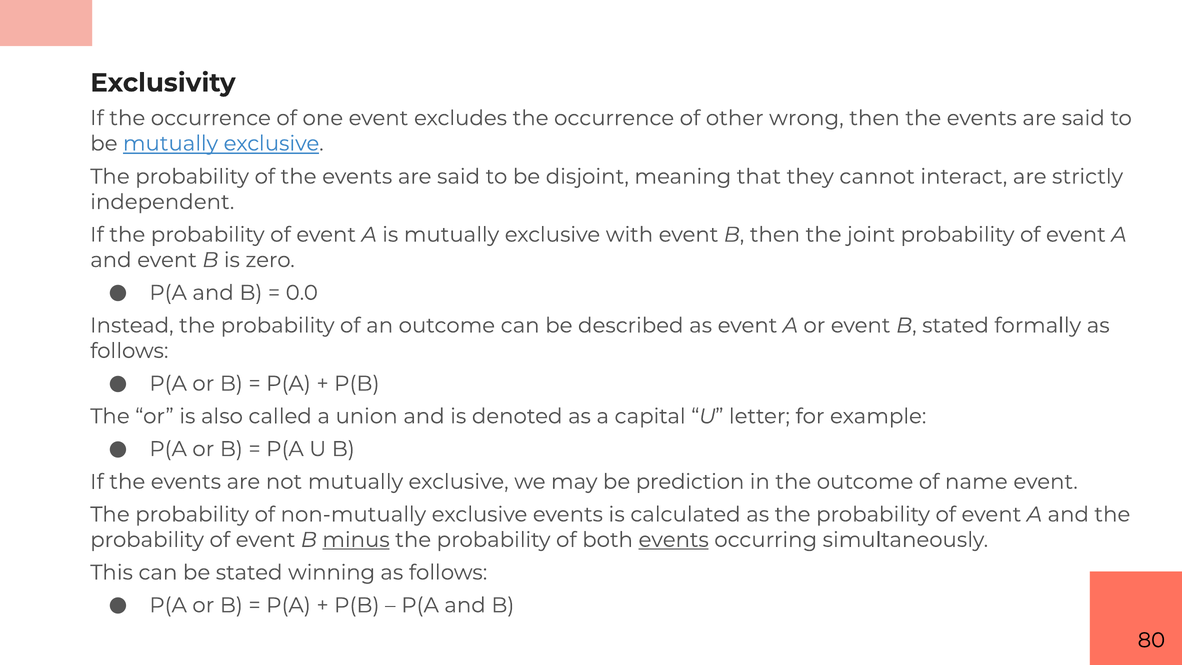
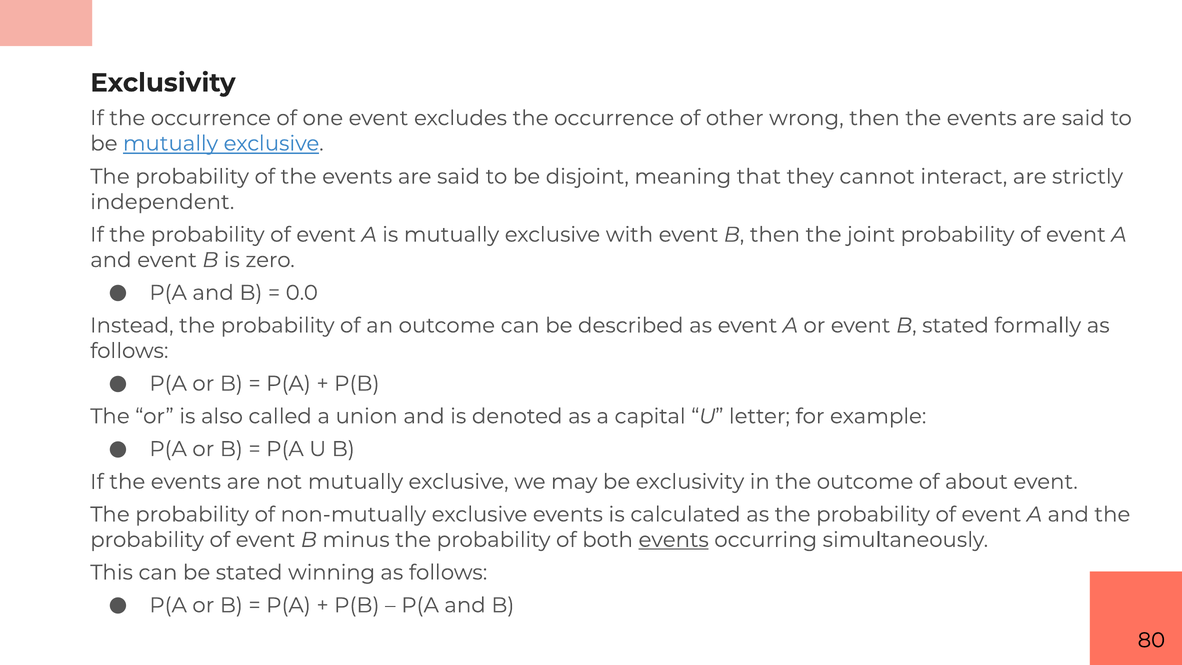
be prediction: prediction -> exclusivity (690, 482)
name: name -> about (976, 482)
minus underline: present -> none (356, 540)
